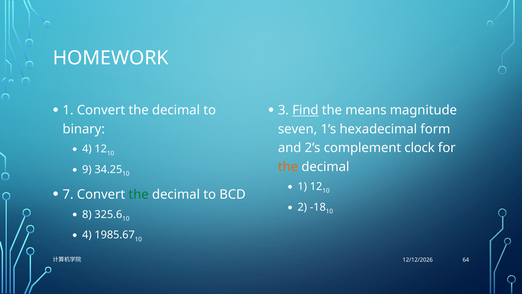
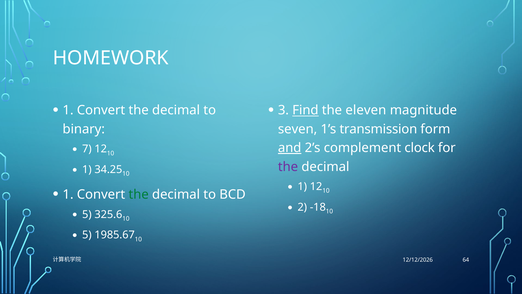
means: means -> eleven (366, 110)
hexadecimal: hexadecimal -> transmission (378, 129)
4: 4 -> 7 (87, 149)
and underline: none -> present (290, 148)
the colour: orange -> purple (288, 167)
9: 9 -> 1 (87, 169)
7: 7 -> 1 (68, 194)
8: 8 -> 5 (87, 214)
4: 4 -> 5 (87, 235)
